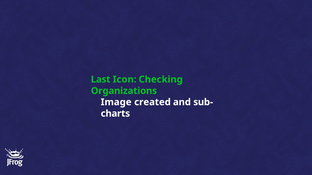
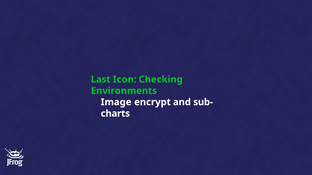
Organizations: Organizations -> Environments (124, 91)
created: created -> encrypt (153, 102)
